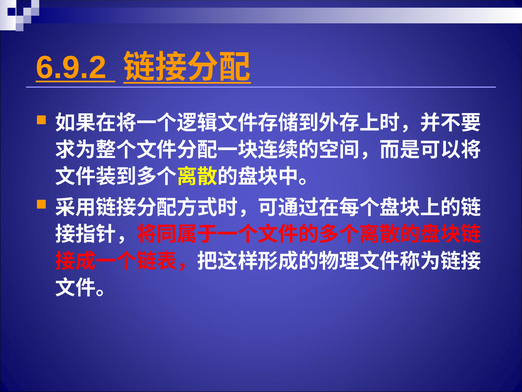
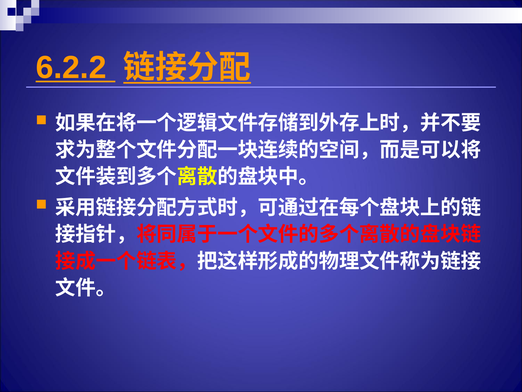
6.9.2: 6.9.2 -> 6.2.2 (71, 67)
